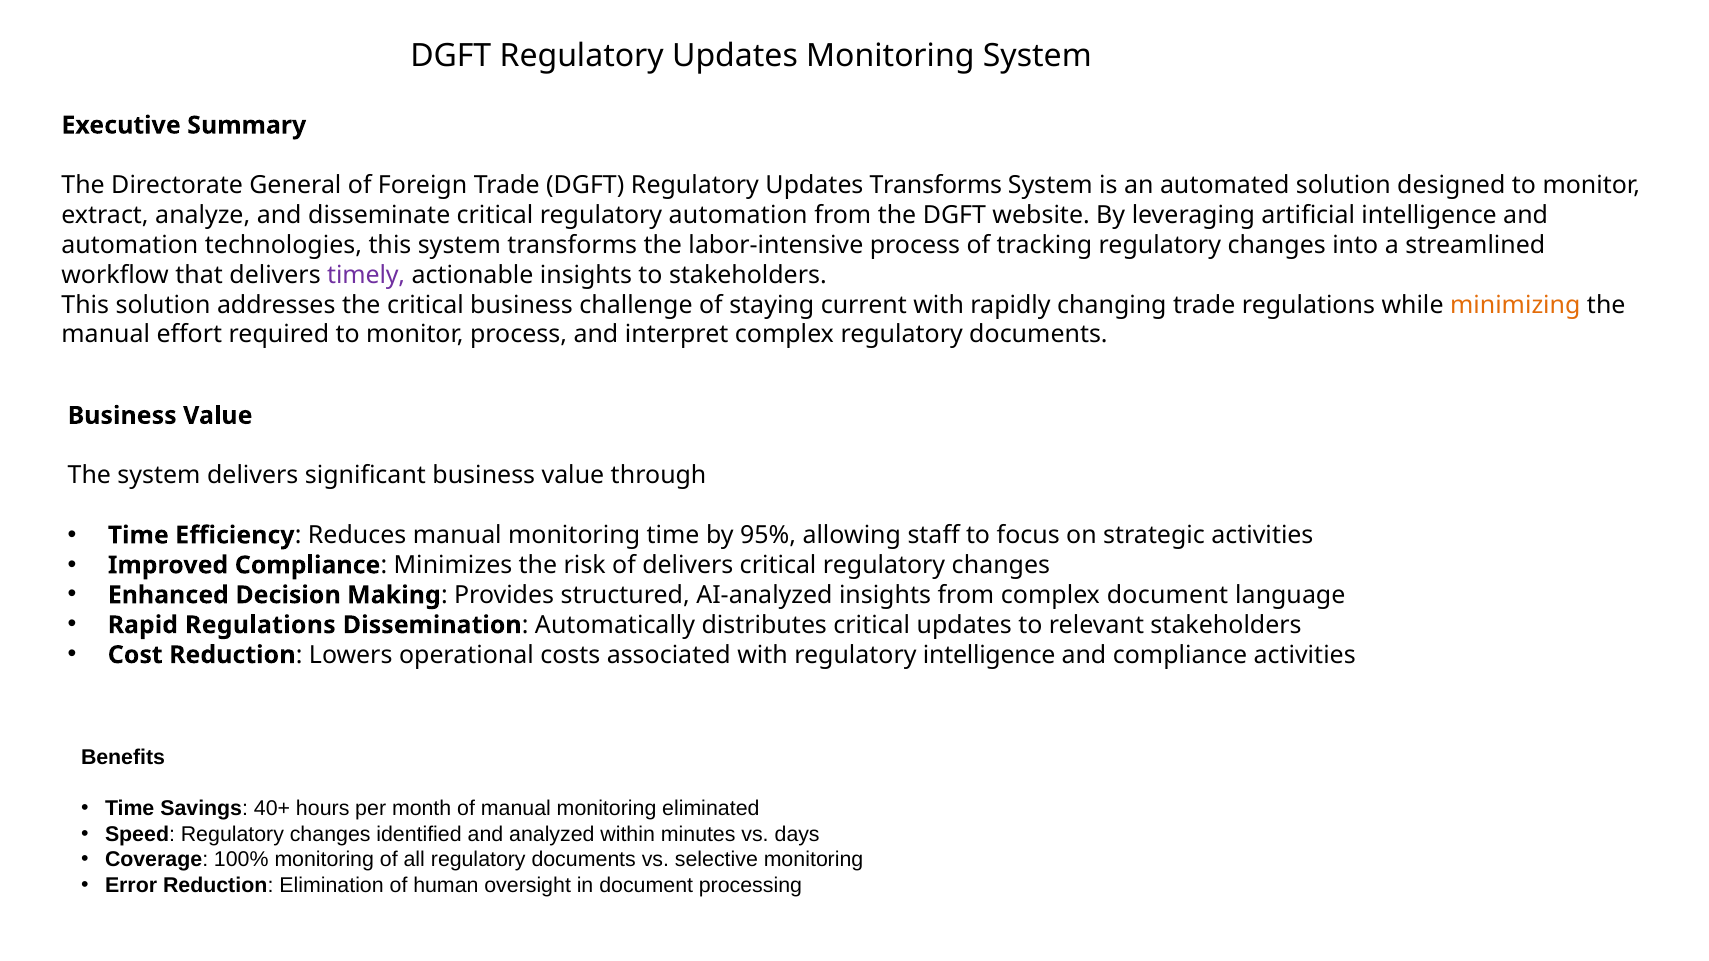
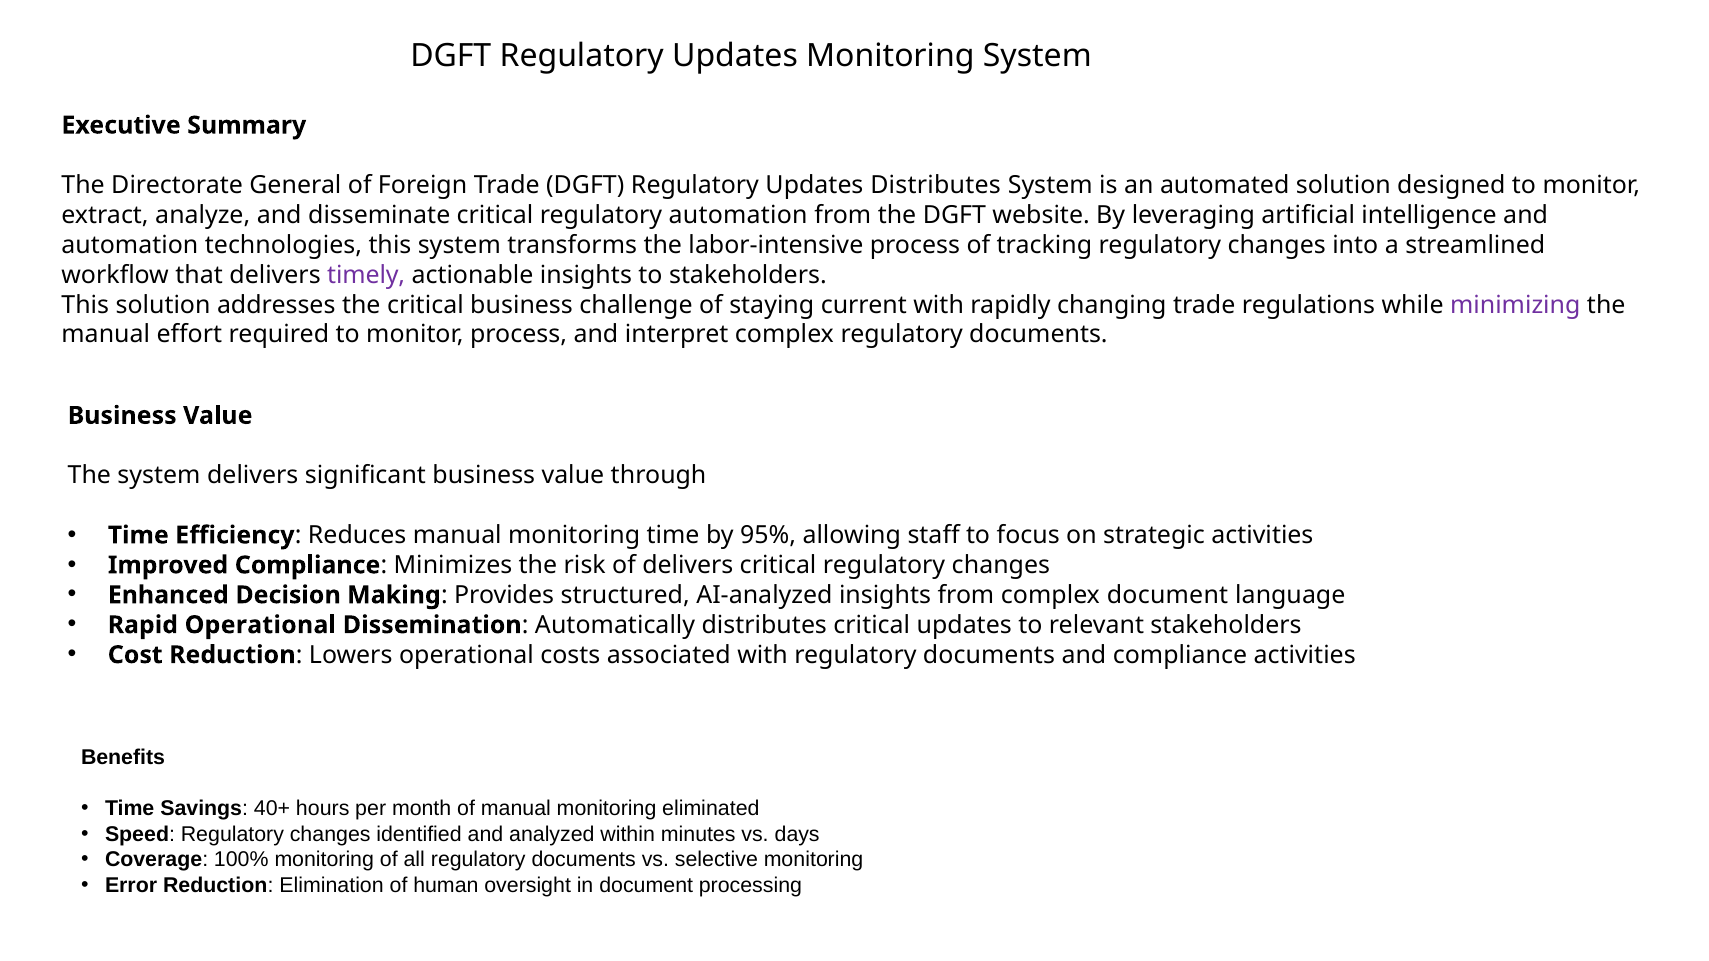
Updates Transforms: Transforms -> Distributes (936, 185)
minimizing colour: orange -> purple (1515, 305)
Rapid Regulations: Regulations -> Operational (260, 625)
with regulatory intelligence: intelligence -> documents (989, 655)
